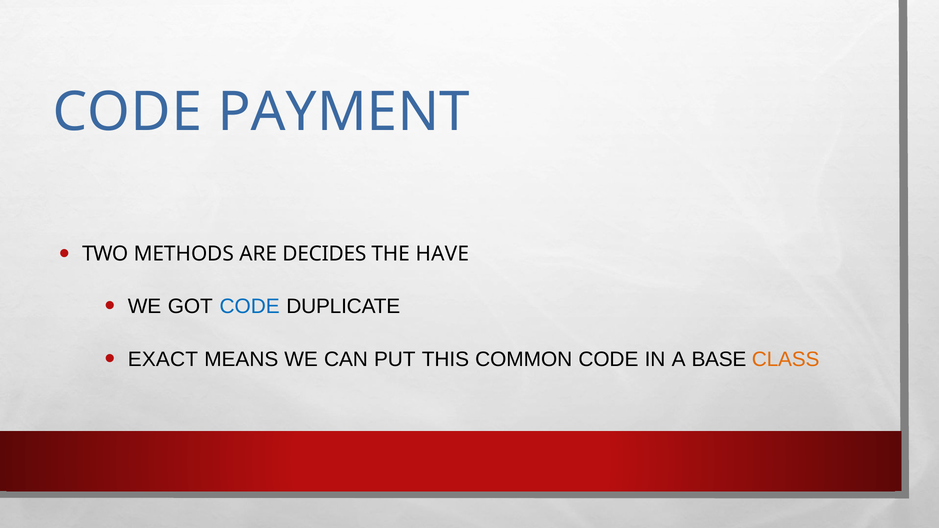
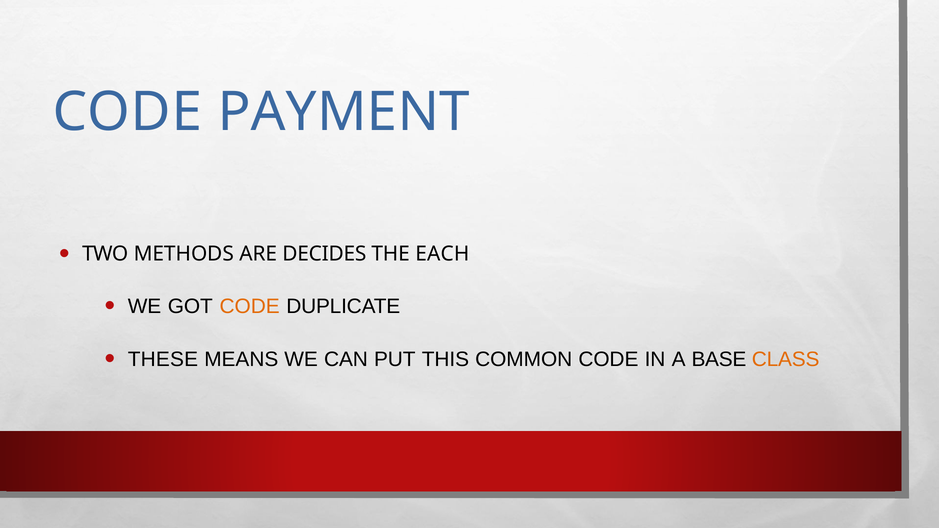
HAVE: HAVE -> EACH (442, 254)
CODE colour: blue -> orange (250, 307)
EXACT: EXACT -> THESE (163, 359)
